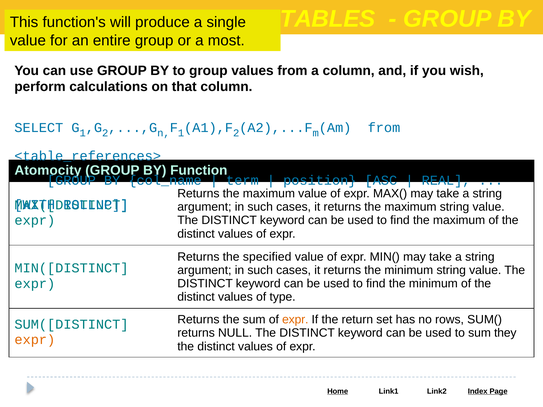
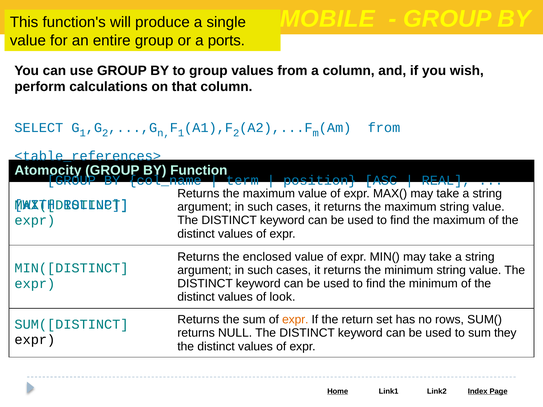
TABLES: TABLES -> MOBILE (327, 19)
most: most -> ports (226, 40)
specified: specified -> enclosed (267, 257)
type: type -> look (282, 297)
expr colour: orange -> black (35, 340)
